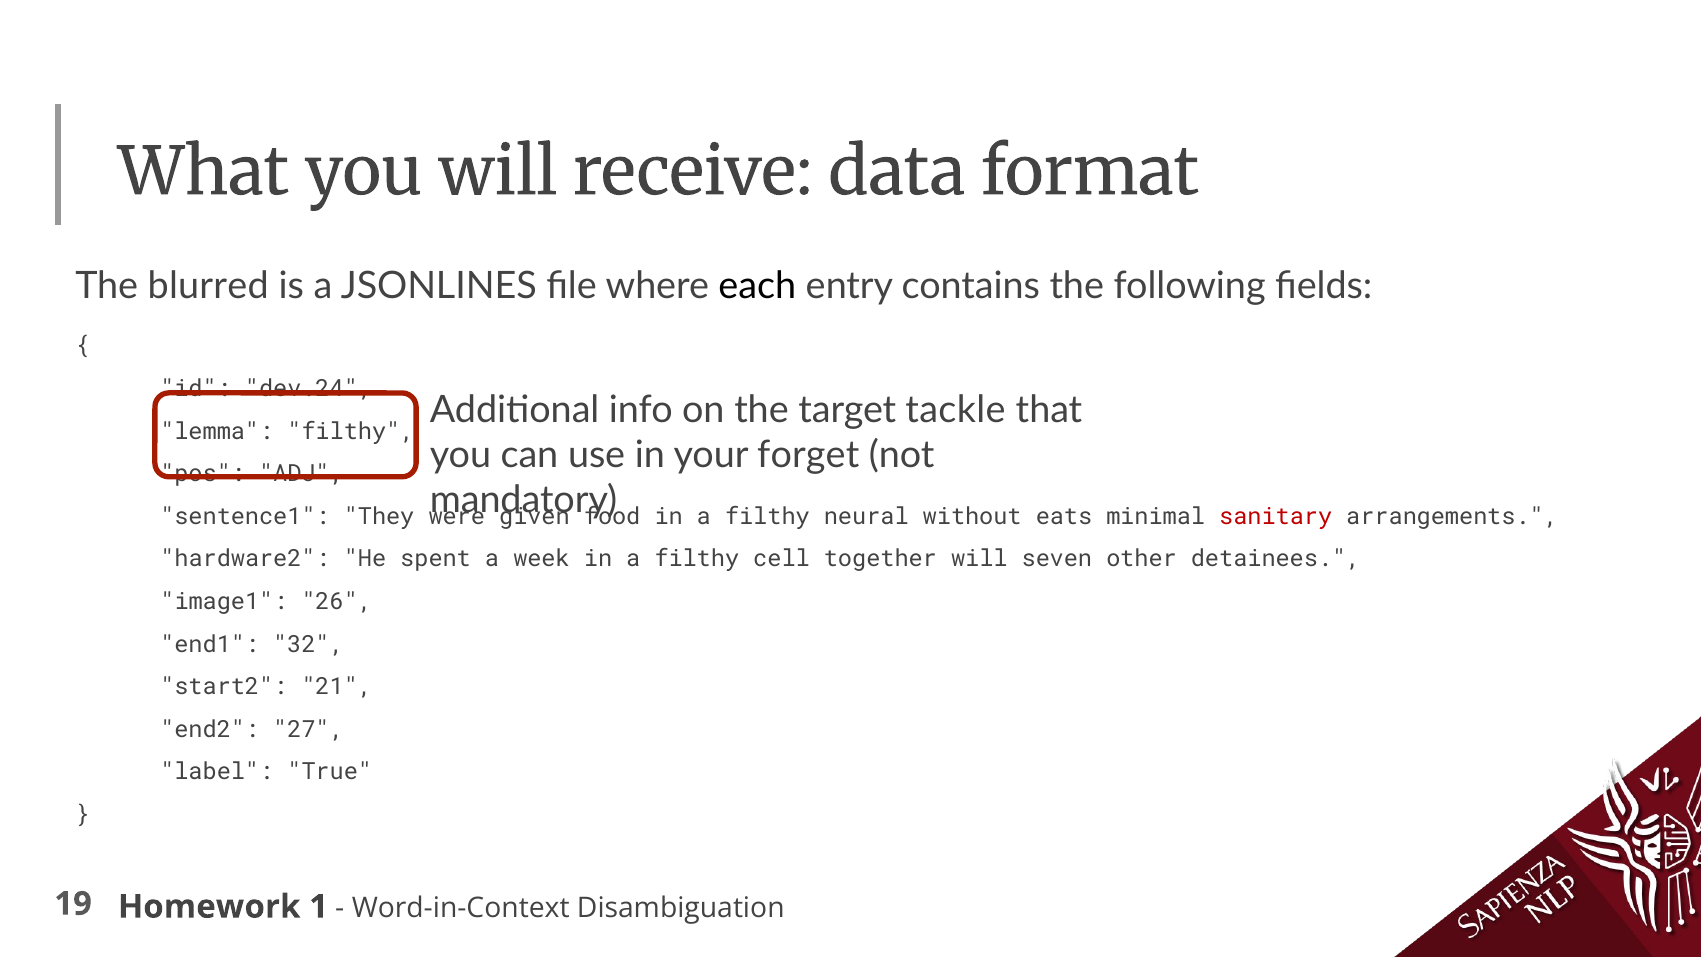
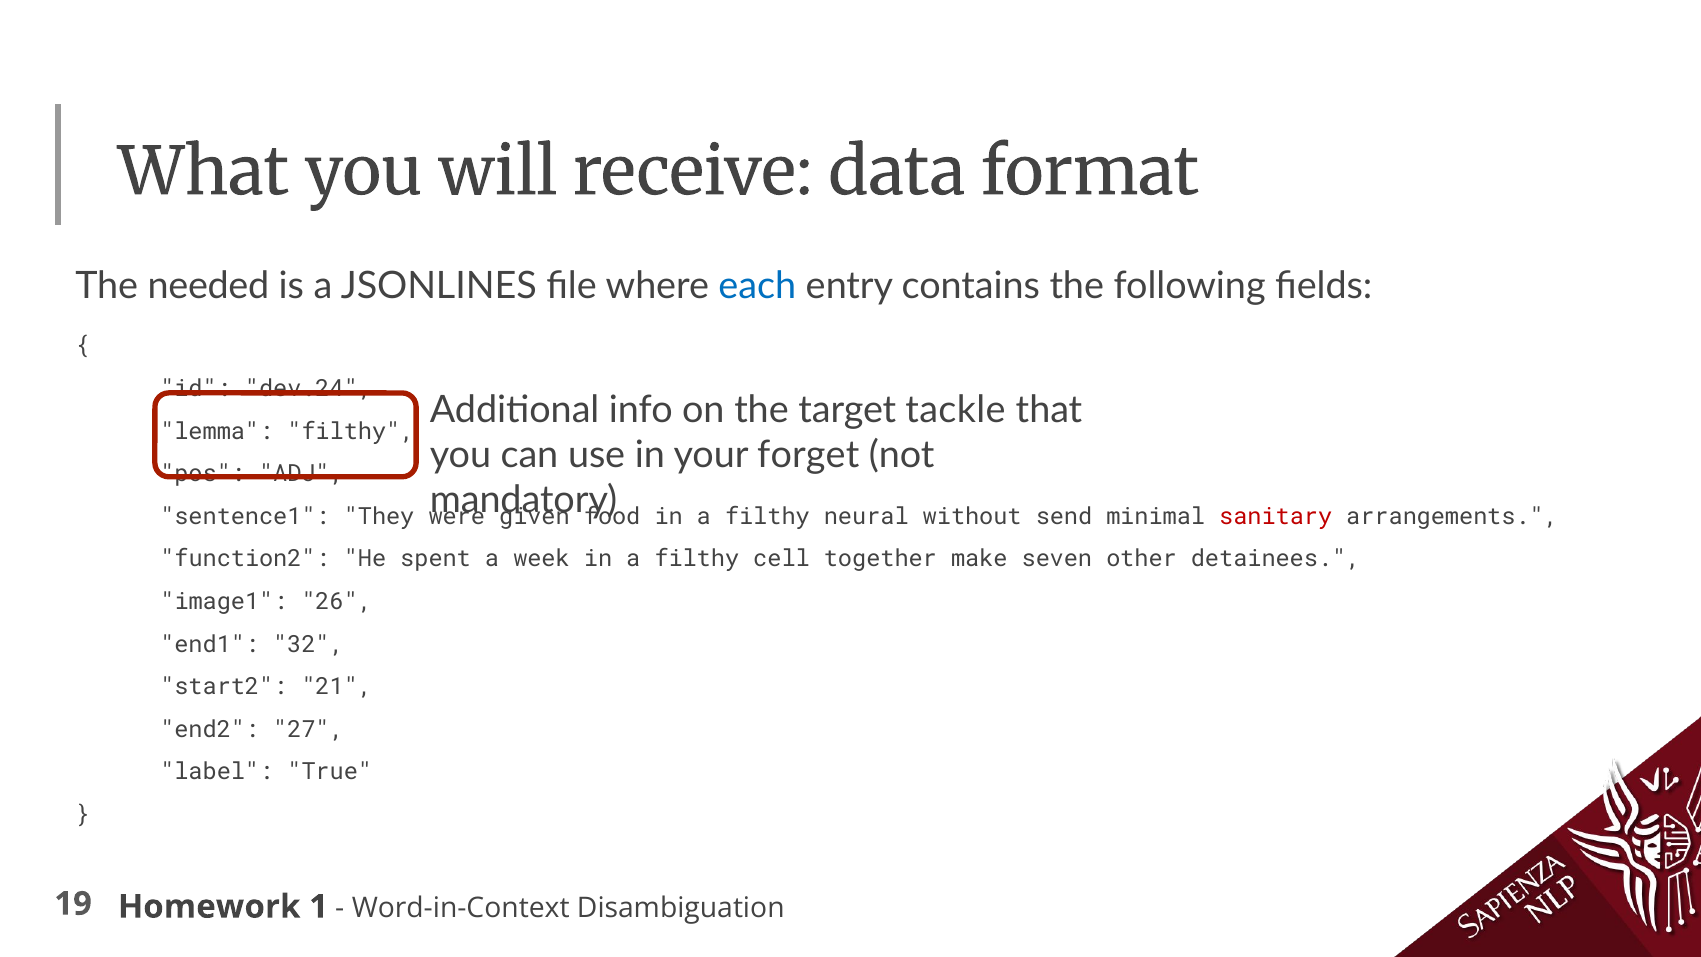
blurred: blurred -> needed (208, 286)
each colour: black -> blue (757, 286)
eats: eats -> send (1064, 516)
hardware2: hardware2 -> function2 (245, 559)
together will: will -> make (979, 559)
